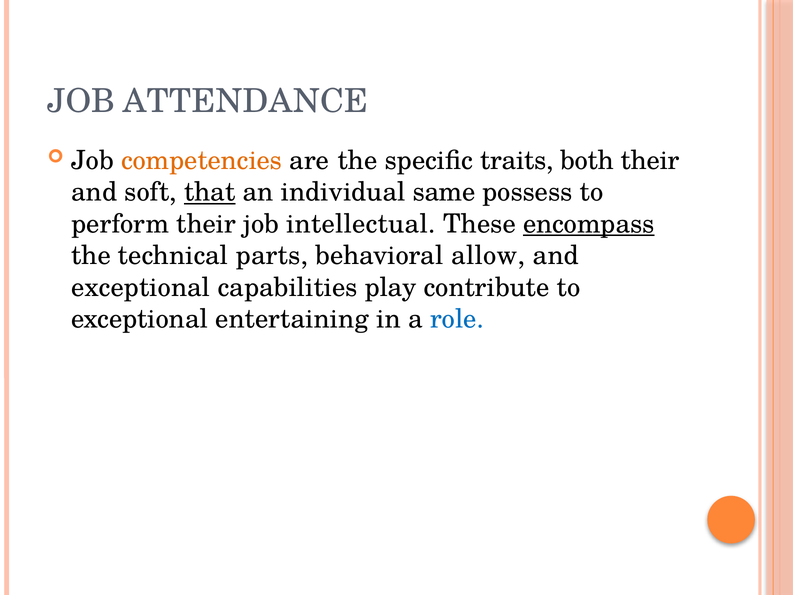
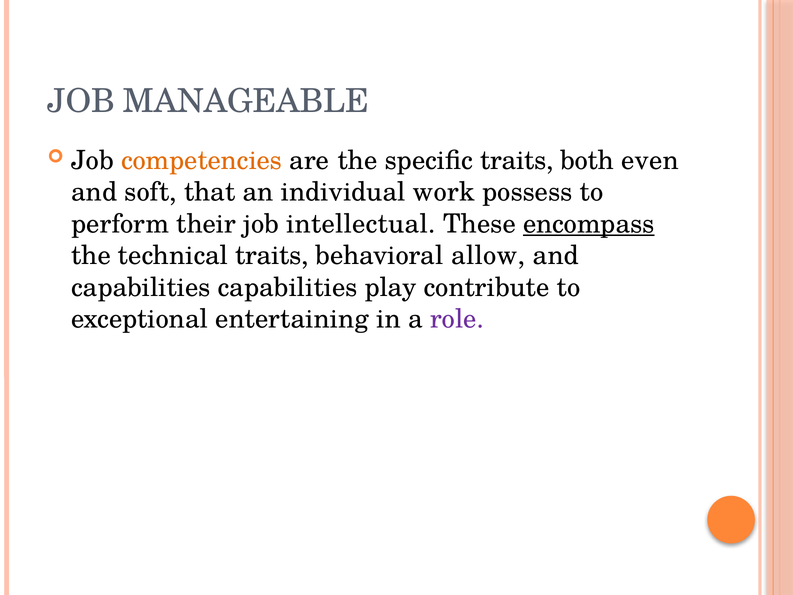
ATTENDANCE: ATTENDANCE -> MANAGEABLE (246, 101)
both their: their -> even (650, 160)
that underline: present -> none (210, 192)
same: same -> work (444, 192)
technical parts: parts -> traits (272, 256)
exceptional: exceptional -> capabilities (141, 287)
role colour: blue -> purple (457, 319)
